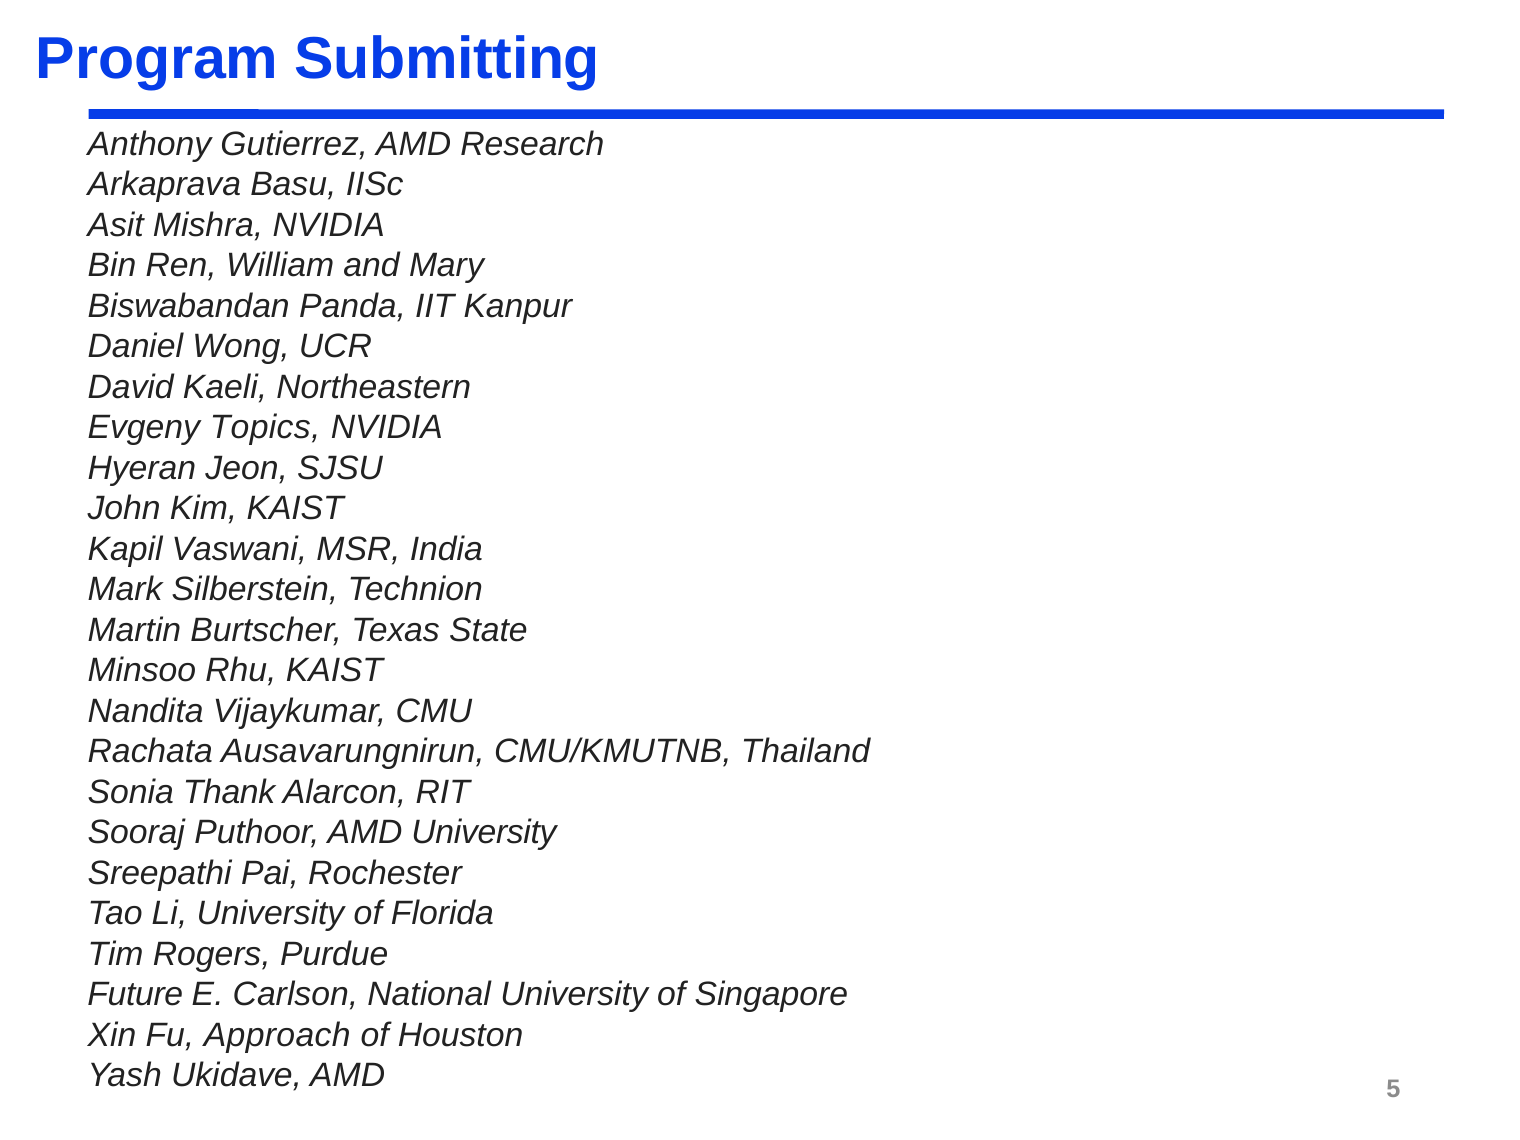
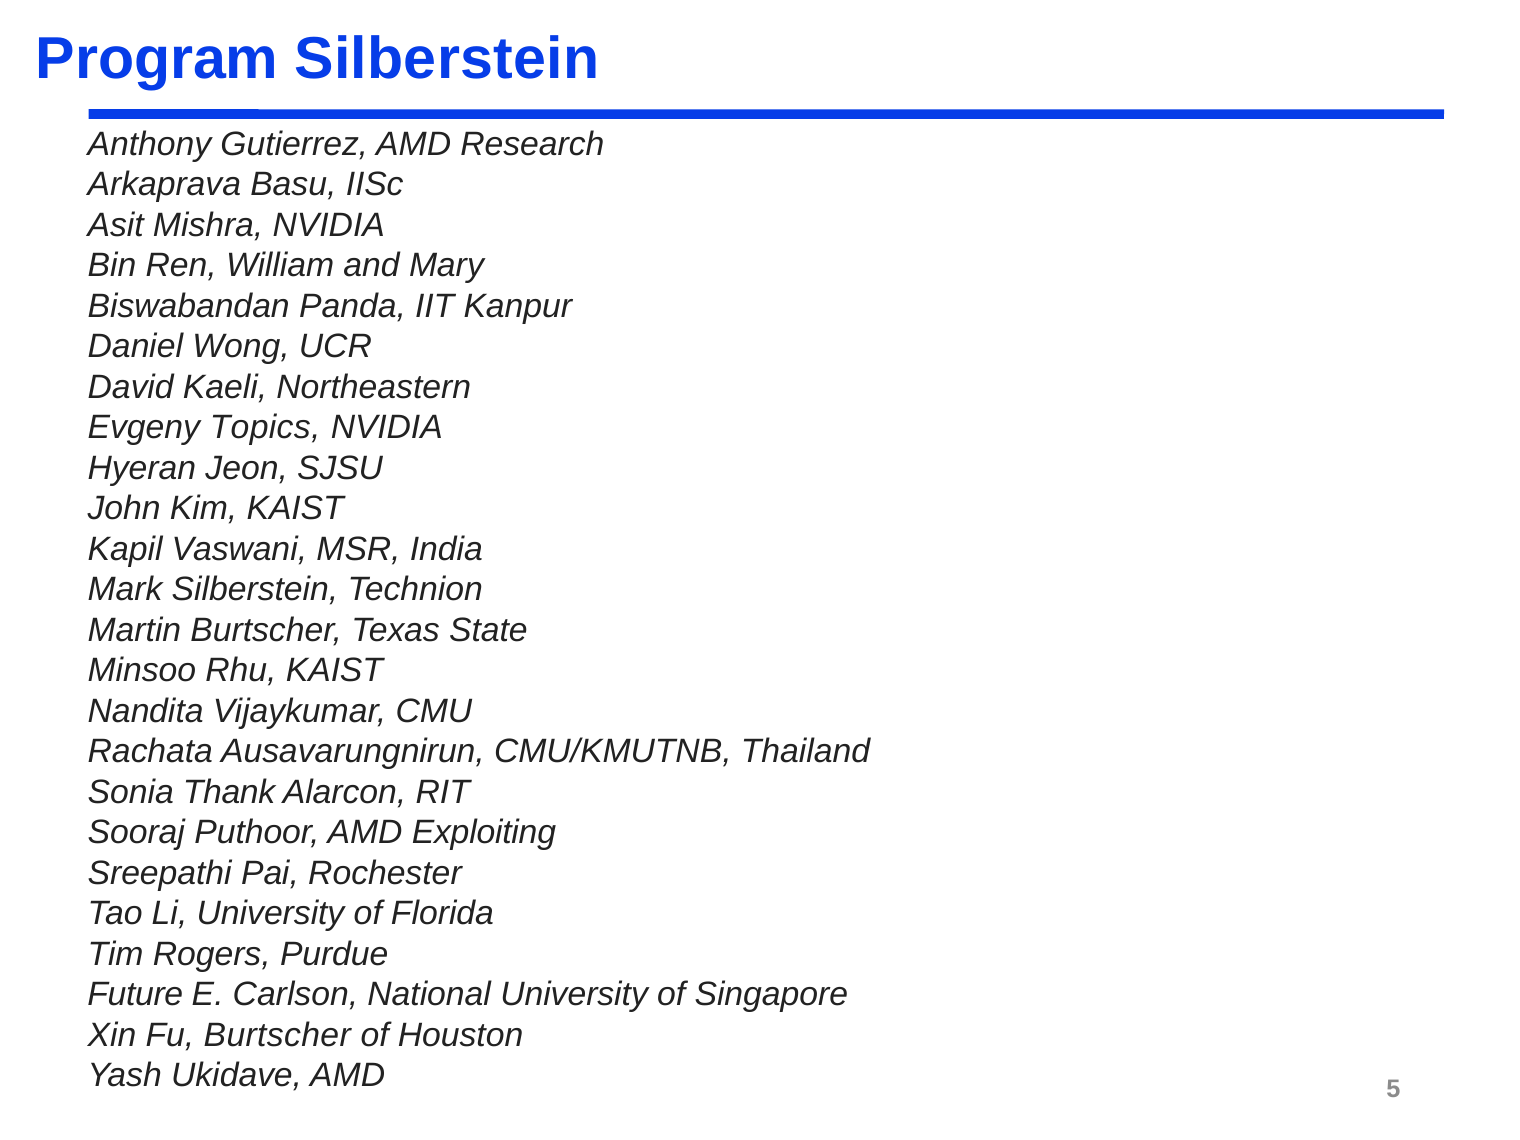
Program Submitting: Submitting -> Silberstein (447, 59)
AMD University: University -> Exploiting (484, 833)
Fu Approach: Approach -> Burtscher (277, 1035)
